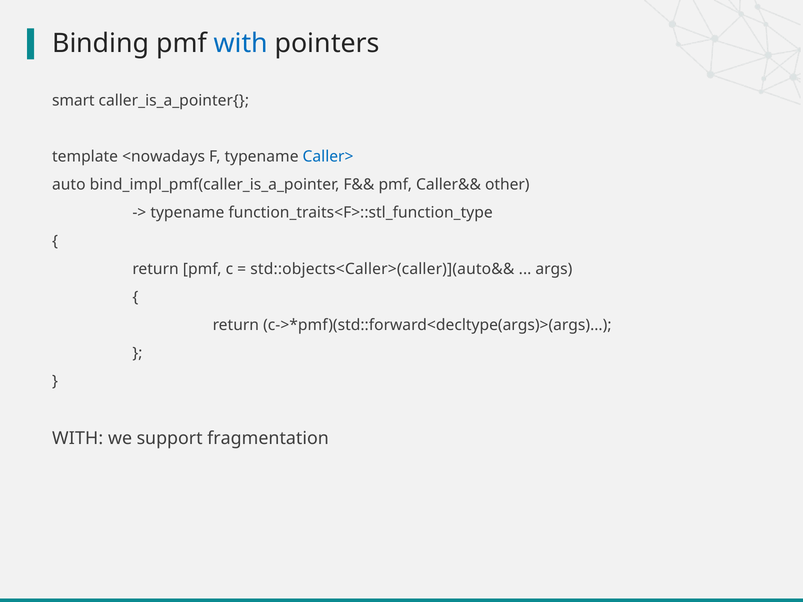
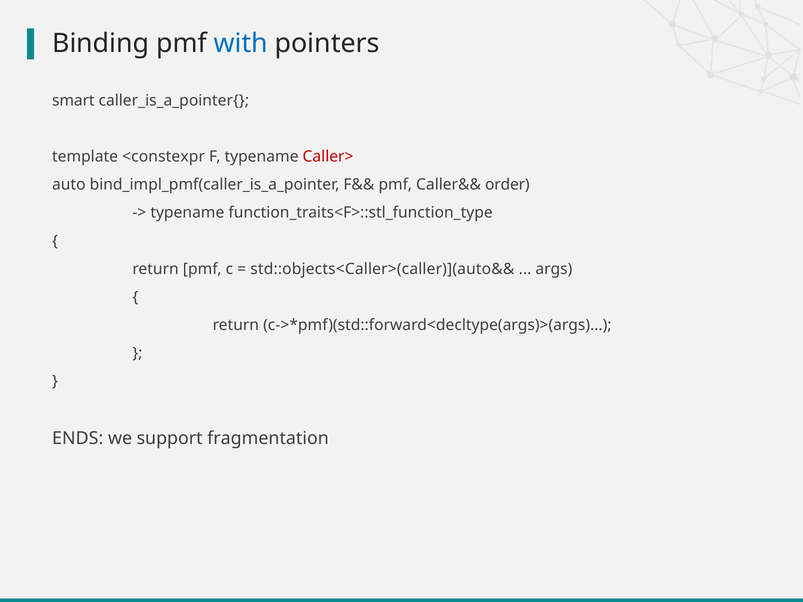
<nowadays: <nowadays -> <constexpr (164, 157)
Caller> colour: blue -> red (328, 157)
other: other -> order (507, 185)
WITH: WITH -> ENDS (78, 438)
